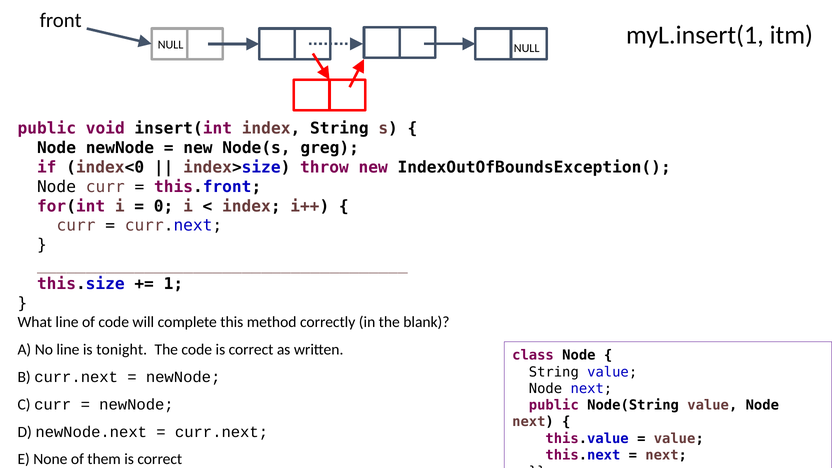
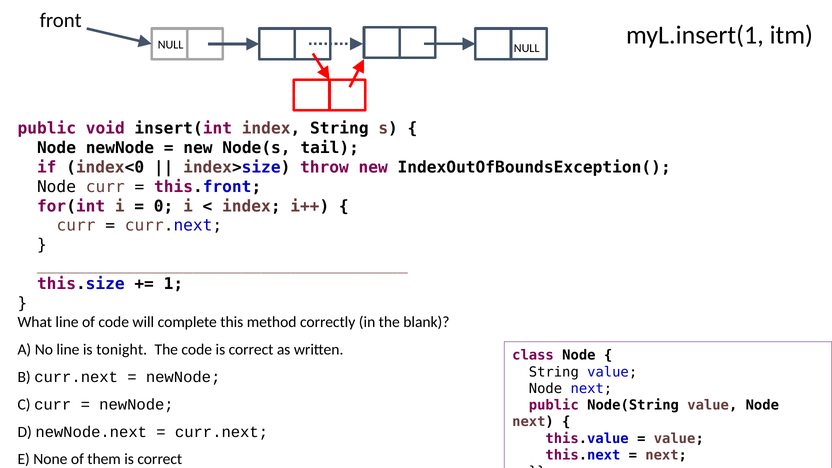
greg: greg -> tail (330, 148)
